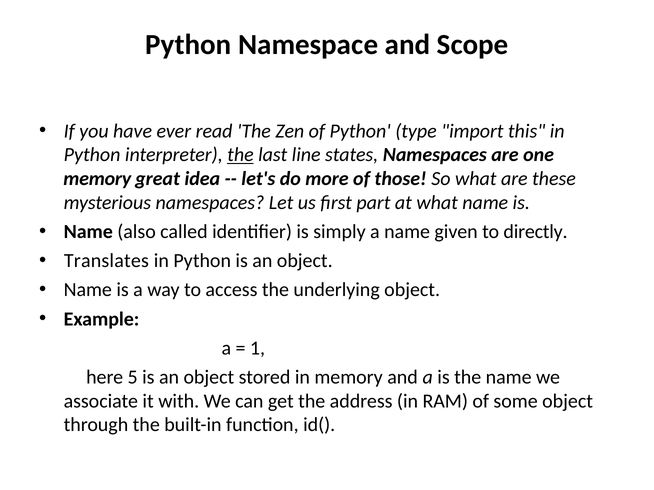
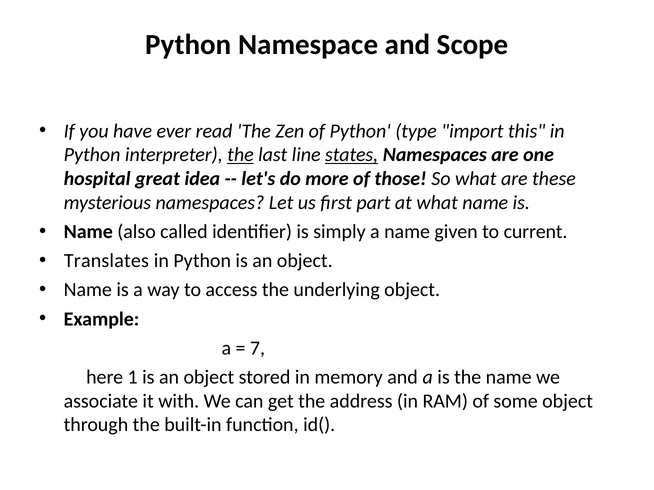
states underline: none -> present (352, 155)
memory: memory -> hospital (97, 179)
directly: directly -> current (536, 232)
1: 1 -> 7 (257, 348)
5: 5 -> 1 (133, 377)
